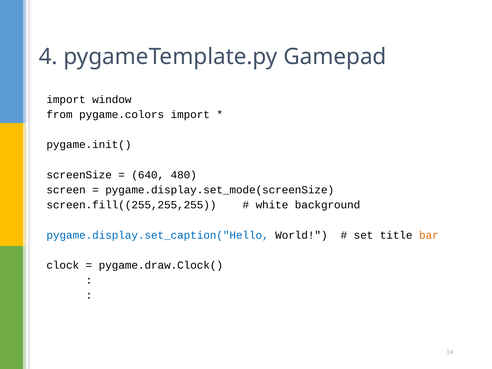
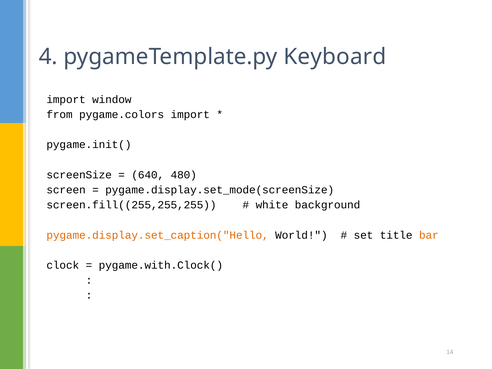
Gamepad: Gamepad -> Keyboard (335, 57)
pygame.display.set_caption("Hello colour: blue -> orange (158, 235)
pygame.draw.Clock(: pygame.draw.Clock( -> pygame.with.Clock( (161, 265)
